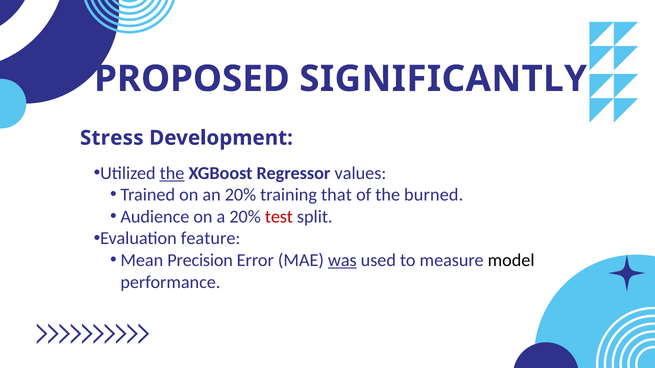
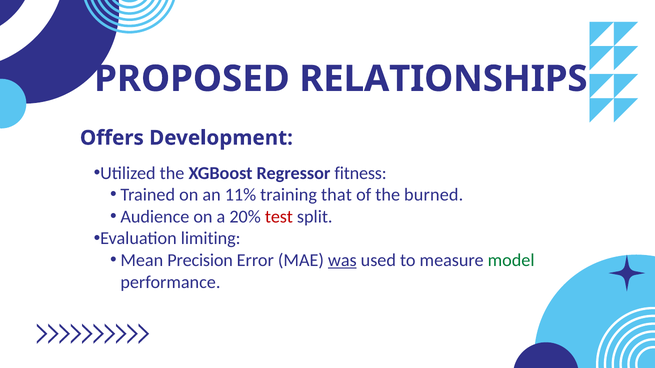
SIGNIFICANTLY: SIGNIFICANTLY -> RELATIONSHIPS (443, 79)
Stress: Stress -> Offers (112, 138)
the underline: present -> none (172, 173)
values: values -> fitness (361, 173)
an 20%: 20% -> 11% (240, 195)
feature: feature -> limiting (211, 239)
model colour: black -> green (511, 261)
